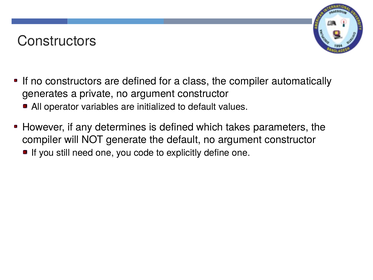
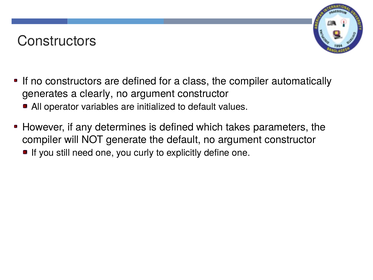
private: private -> clearly (97, 94)
code: code -> curly (144, 153)
